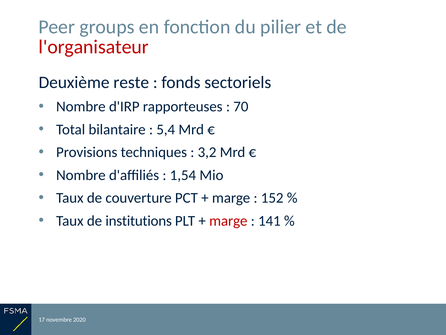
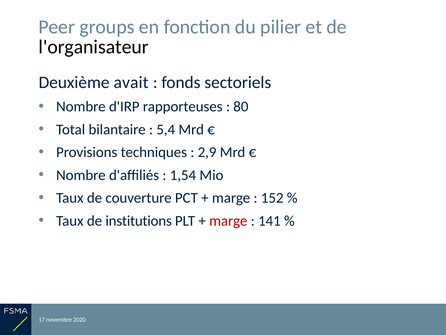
l'organisateur colour: red -> black (94, 47)
reste: reste -> avait (131, 82)
70: 70 -> 80 (241, 106)
3,2: 3,2 -> 2,9 (207, 152)
